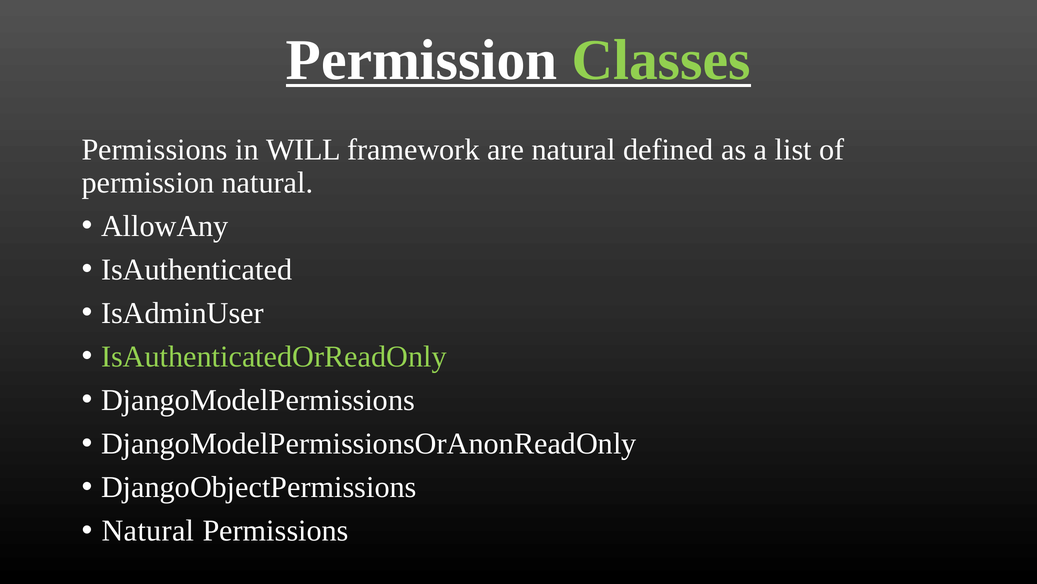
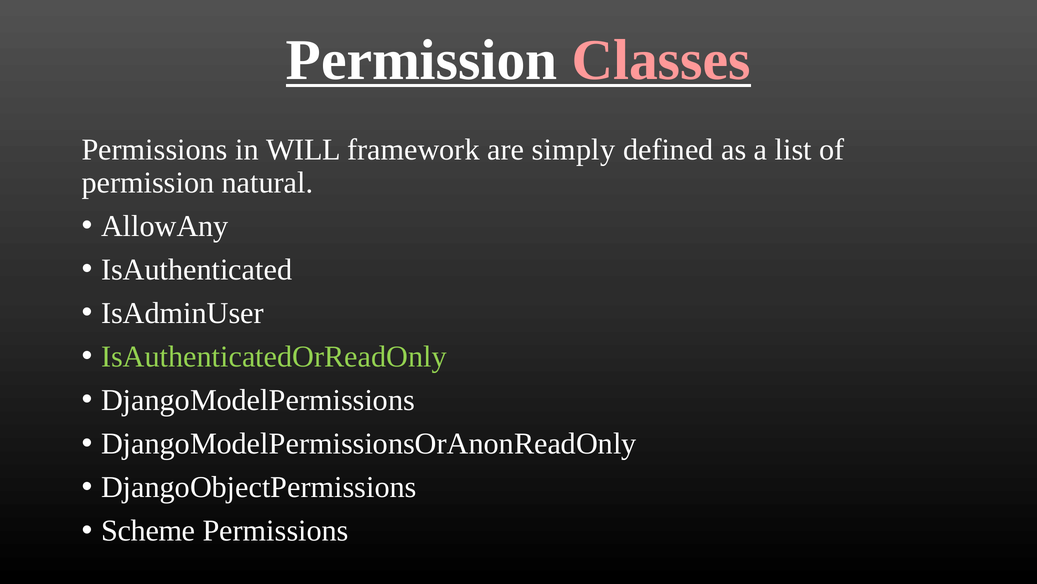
Classes colour: light green -> pink (661, 60)
are natural: natural -> simply (573, 150)
Natural: Natural -> Scheme (148, 530)
